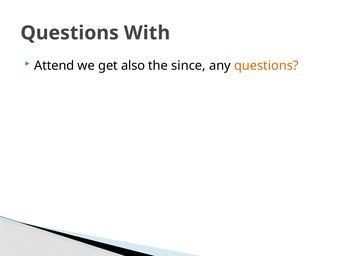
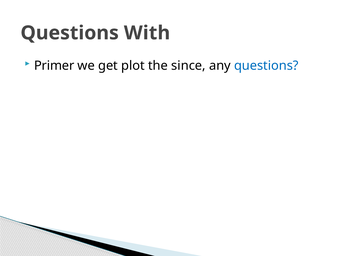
Attend: Attend -> Primer (54, 66)
also: also -> plot (133, 66)
questions colour: orange -> blue (266, 66)
